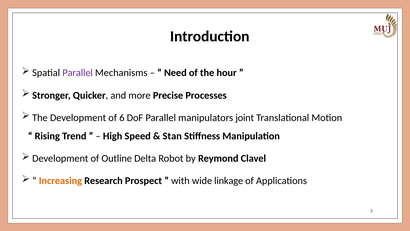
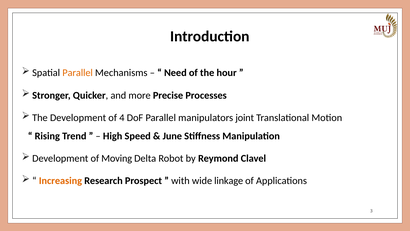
Parallel colour: purple -> orange (78, 73)
6: 6 -> 4 (122, 117)
Stan: Stan -> June (172, 136)
Outline: Outline -> Moving (117, 158)
